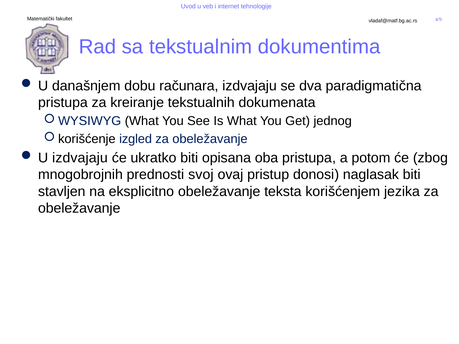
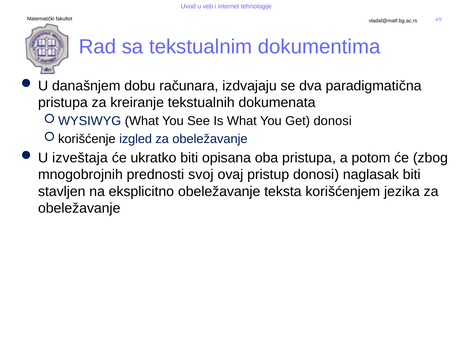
Get jednog: jednog -> donosi (333, 121)
izdvajaju: izdvajaju -> izveštaja (80, 158)
